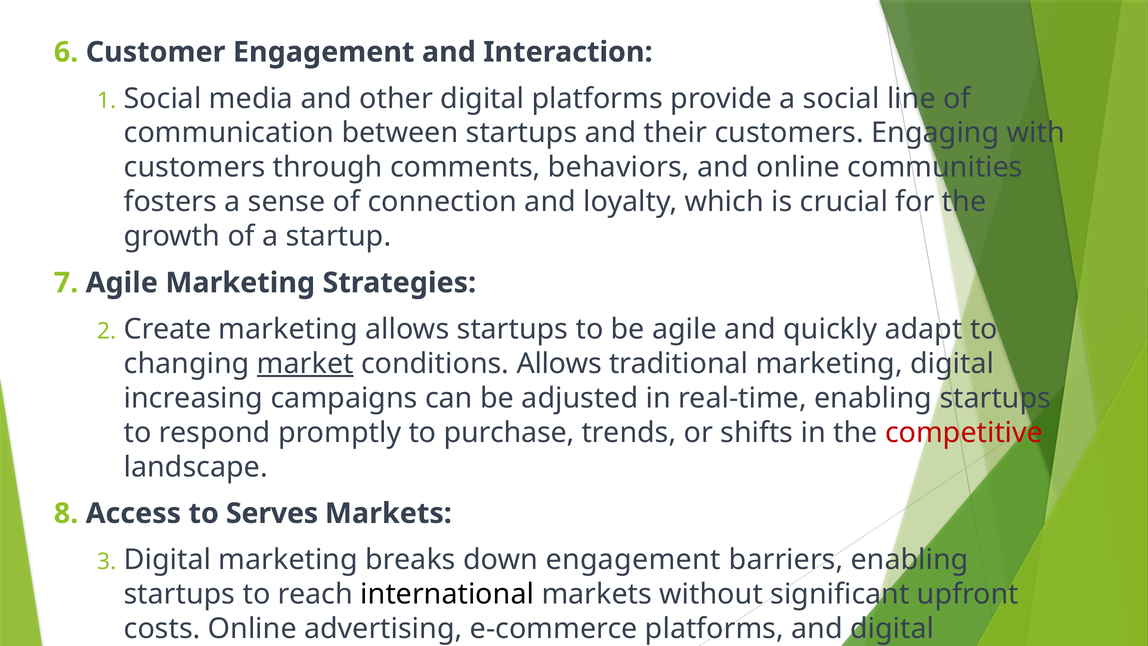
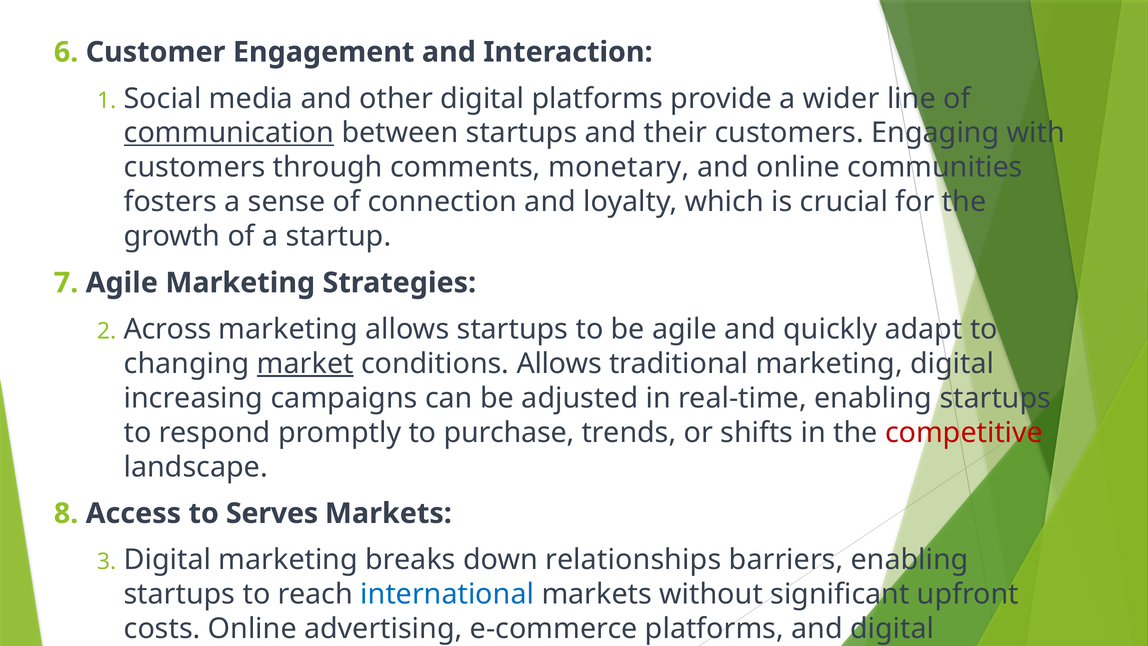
a social: social -> wider (841, 99)
communication underline: none -> present (229, 133)
behaviors: behaviors -> monetary (619, 167)
Create: Create -> Across (168, 329)
down engagement: engagement -> relationships (633, 560)
international colour: black -> blue (447, 594)
